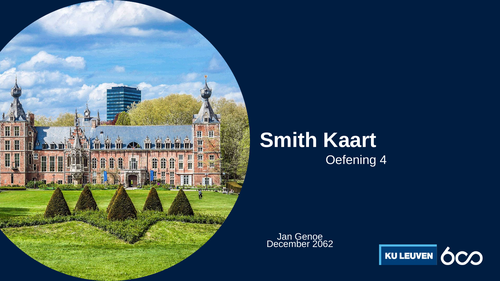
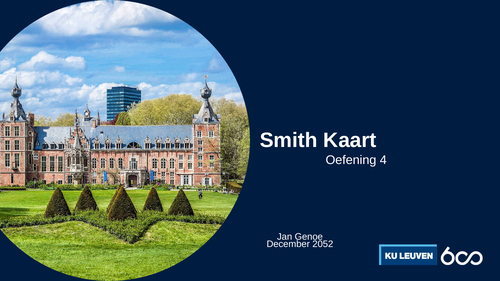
2062: 2062 -> 2052 (323, 244)
